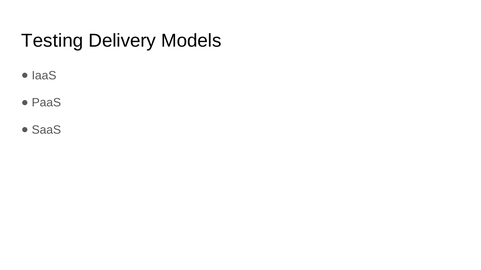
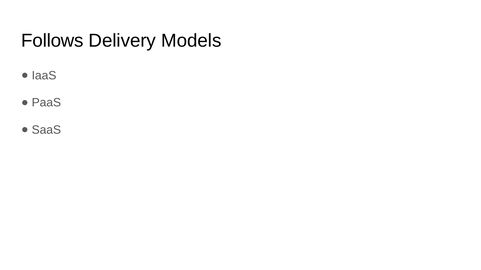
Testing: Testing -> Follows (52, 41)
